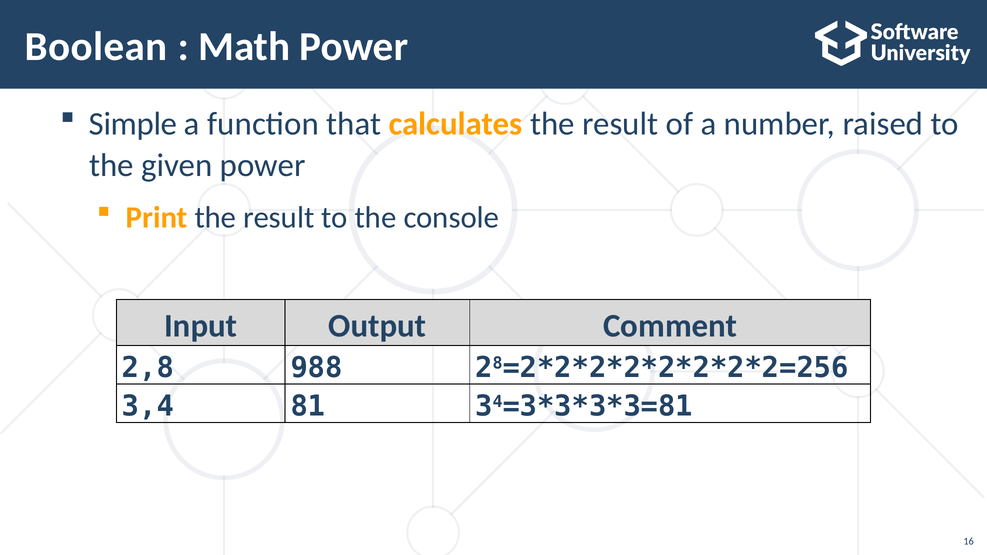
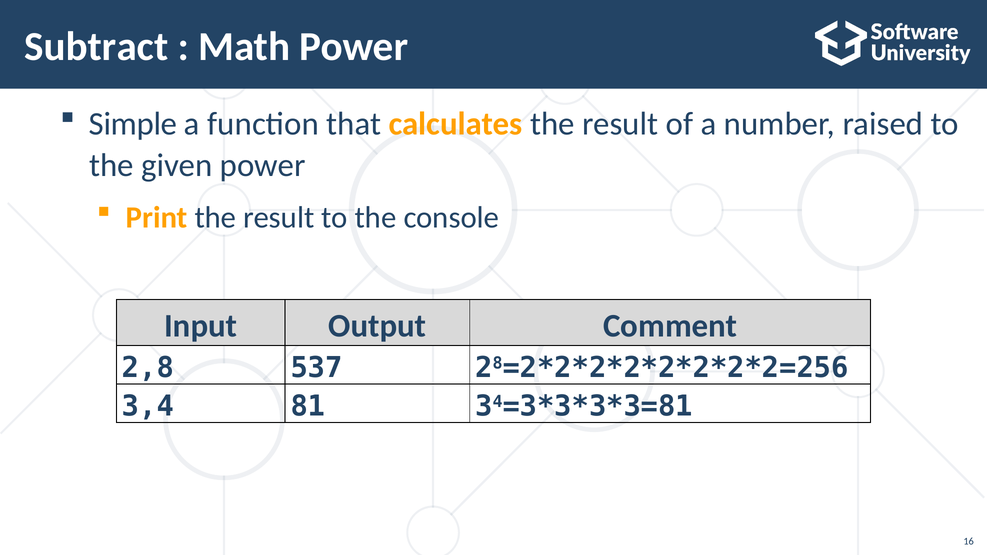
Boolean: Boolean -> Subtract (96, 47)
988: 988 -> 537 (317, 368)
